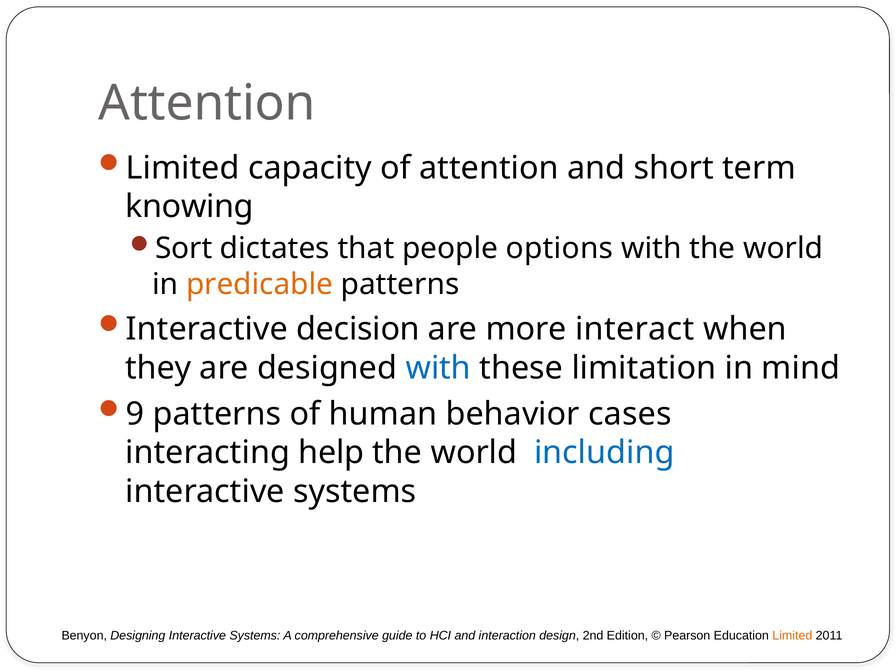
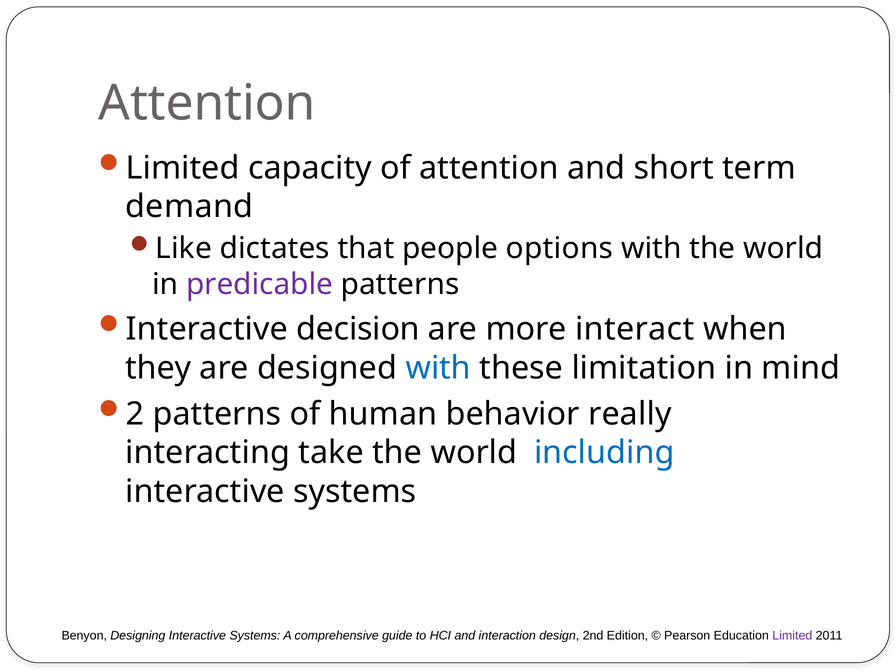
knowing: knowing -> demand (189, 207)
Sort: Sort -> Like (184, 249)
predicable colour: orange -> purple (260, 284)
9: 9 -> 2 (135, 414)
cases: cases -> really (630, 414)
help: help -> take (331, 453)
Limited colour: orange -> purple (792, 636)
